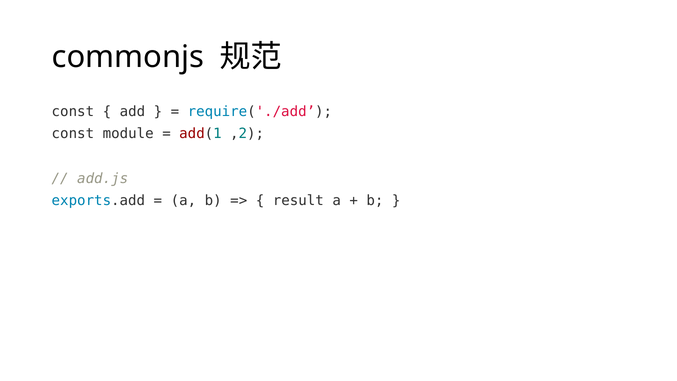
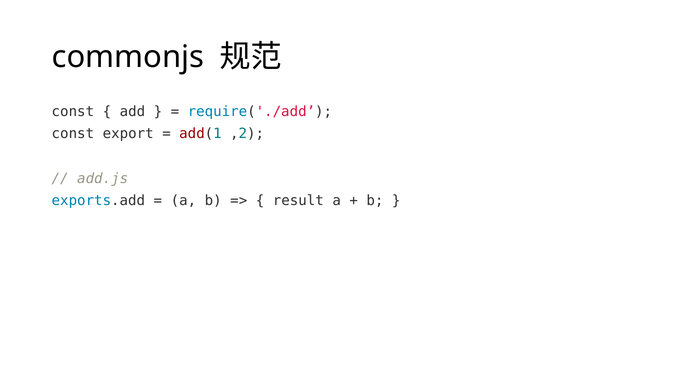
module: module -> export (128, 134)
